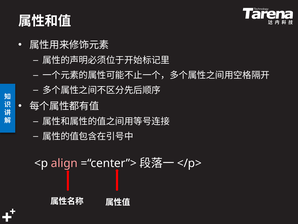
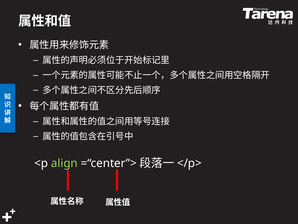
align colour: pink -> light green (64, 163)
